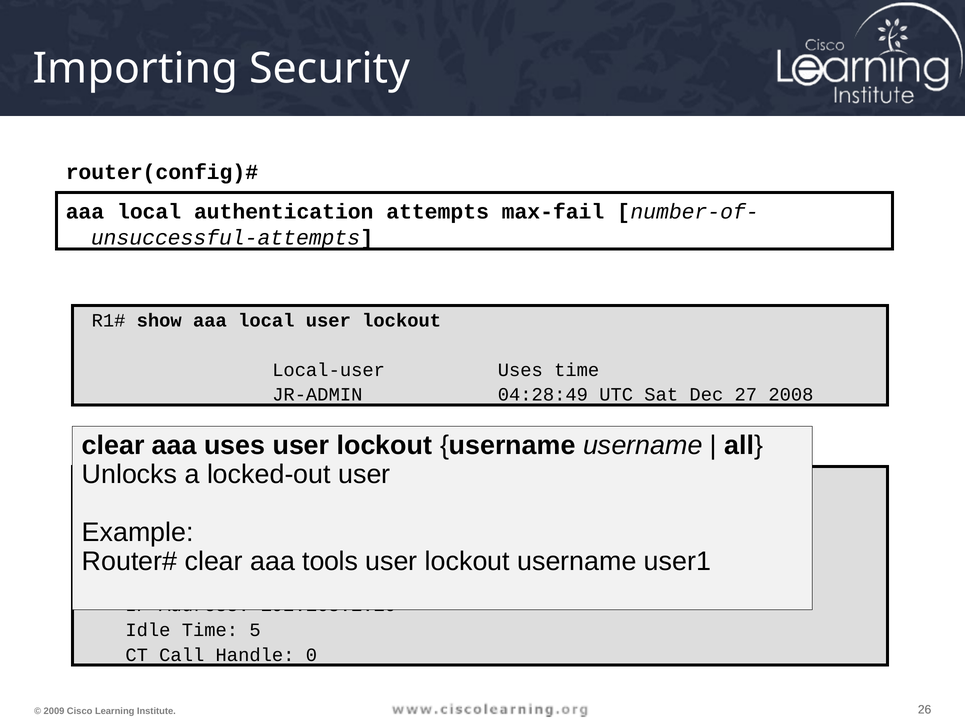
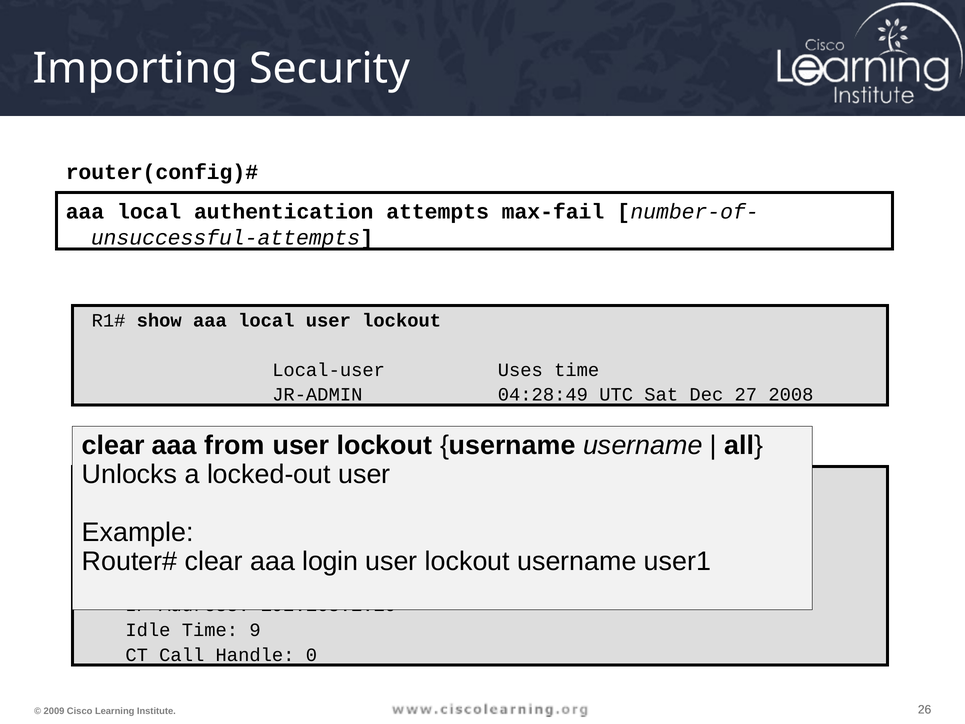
aaa uses: uses -> from (235, 445)
tools: tools -> login (330, 561)
5: 5 -> 9 (255, 630)
